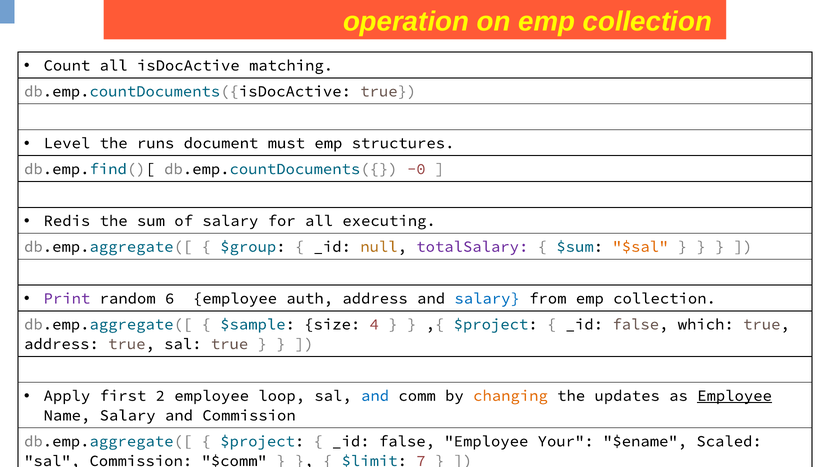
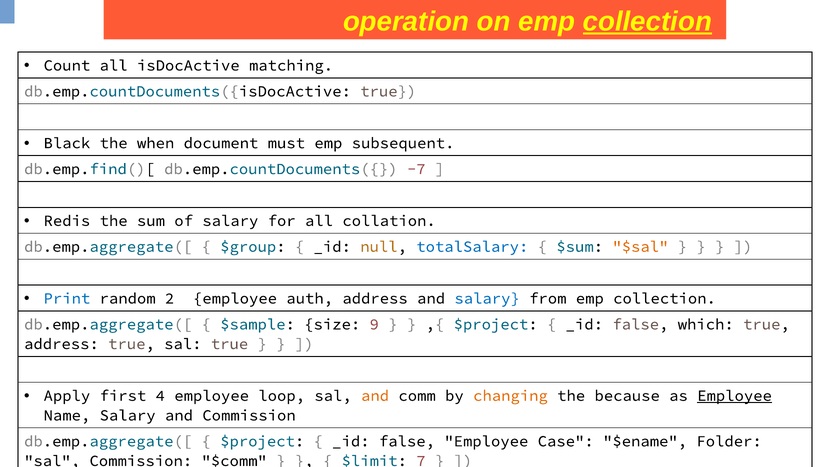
collection underline: none -> present (647, 22)
Level: Level -> Black (67, 143)
runs: runs -> when (156, 143)
structures: structures -> subsequent (403, 143)
-0: -0 -> -7 (416, 169)
executing: executing -> collation (389, 221)
totalSalary colour: purple -> blue (472, 247)
Print colour: purple -> blue (67, 298)
6: 6 -> 2 (170, 298)
4: 4 -> 9 (374, 324)
2: 2 -> 4 (160, 396)
and colour: blue -> orange (375, 396)
updates: updates -> because (627, 396)
Your: Your -> Case (566, 441)
Scaled: Scaled -> Folder (729, 441)
